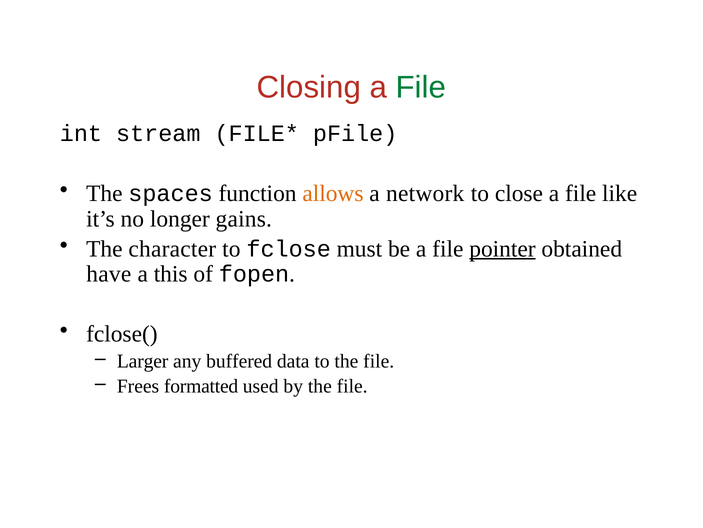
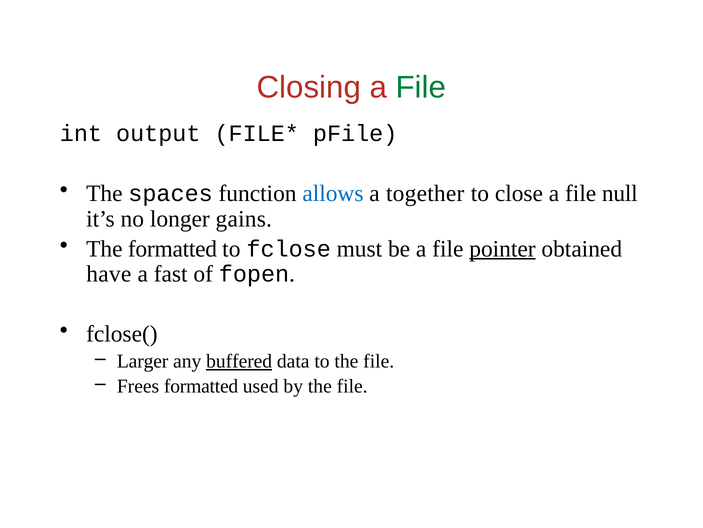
stream: stream -> output (158, 133)
allows colour: orange -> blue (333, 193)
network: network -> together (425, 193)
like: like -> null (620, 193)
The character: character -> formatted (173, 248)
this: this -> fast (171, 274)
buffered underline: none -> present (239, 361)
